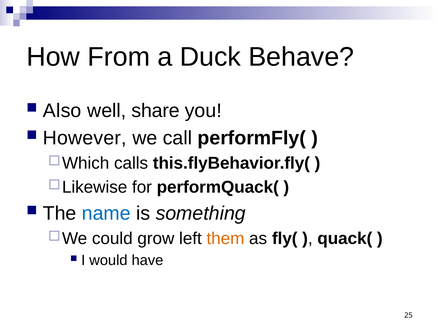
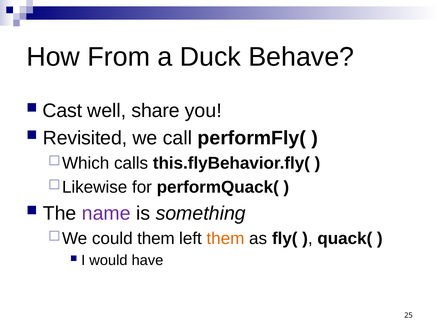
Also: Also -> Cast (62, 110)
However: However -> Revisited (85, 138)
name colour: blue -> purple (106, 213)
could grow: grow -> them (156, 238)
